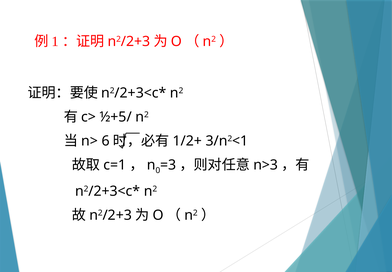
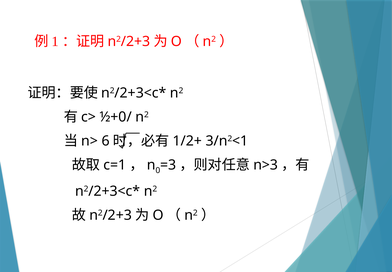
½+5/: ½+5/ -> ½+0/ (116, 117)
